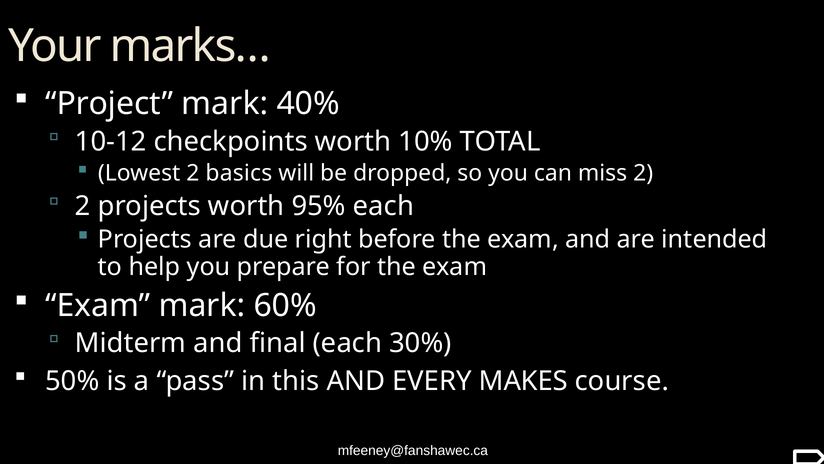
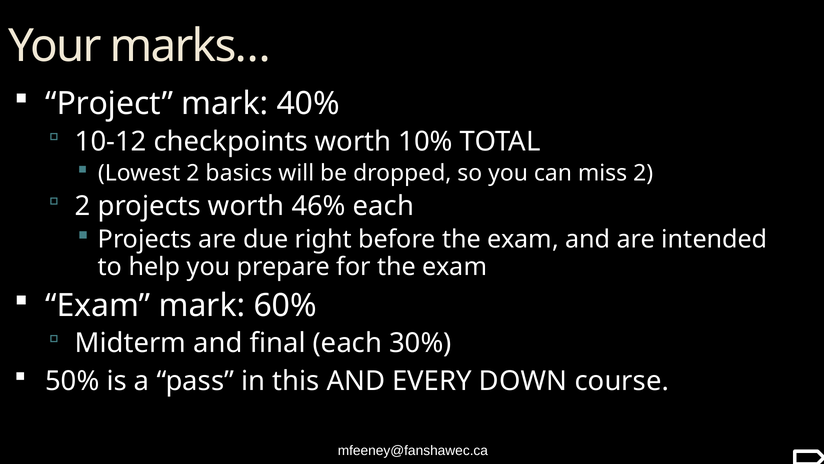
95%: 95% -> 46% (319, 206)
MAKES: MAKES -> DOWN (523, 381)
